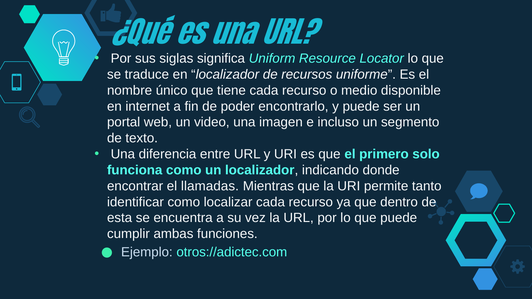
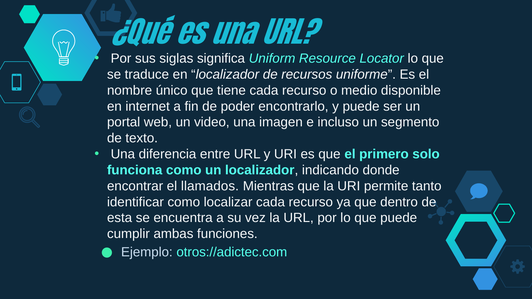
llamadas: llamadas -> llamados (210, 186)
